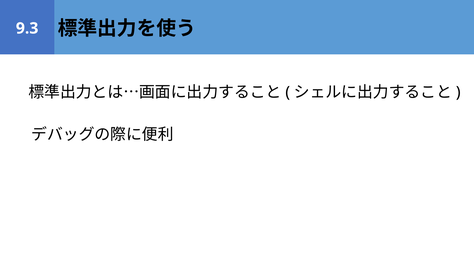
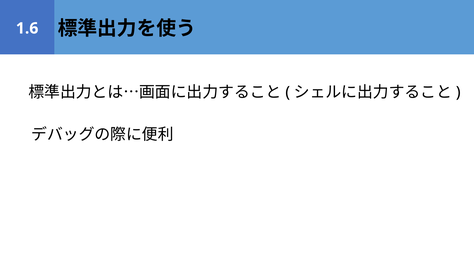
9.3: 9.3 -> 1.6 (27, 28)
